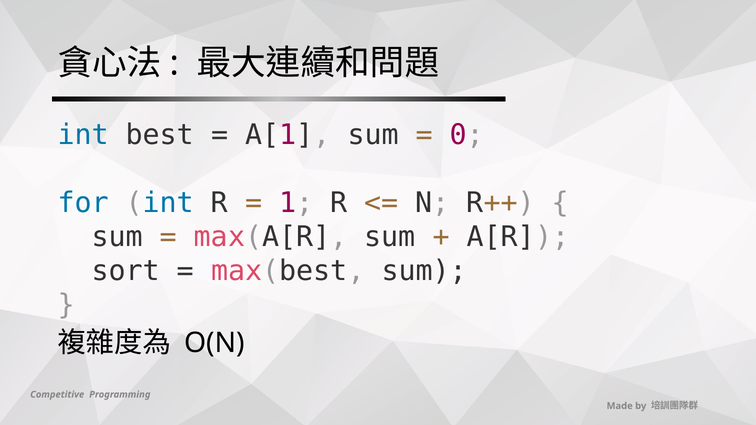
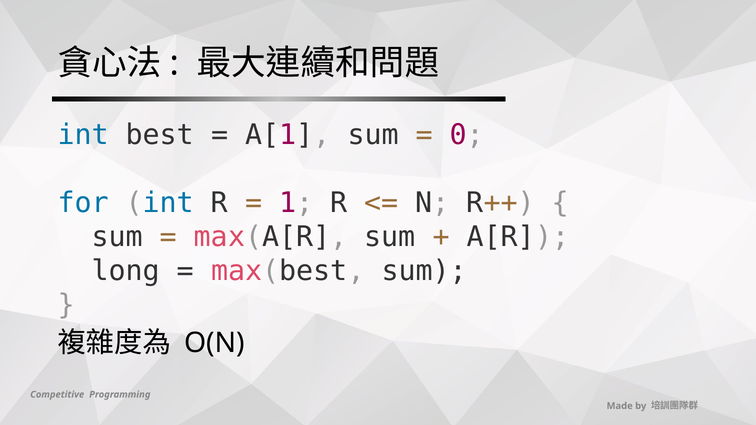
sort: sort -> long (126, 271)
